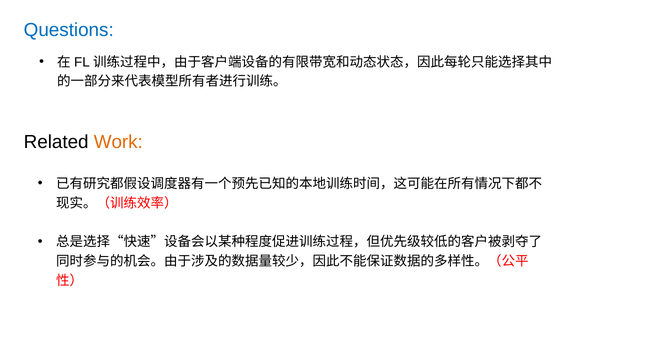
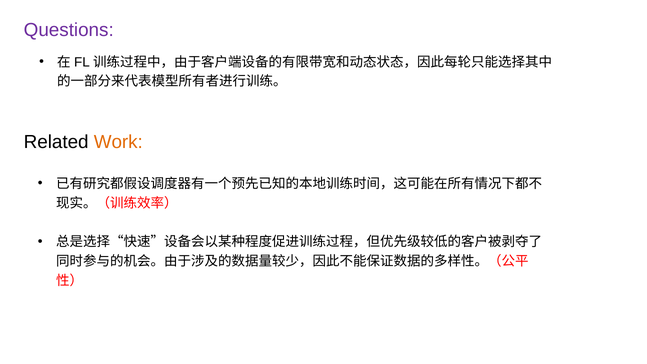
Questions colour: blue -> purple (69, 30)
